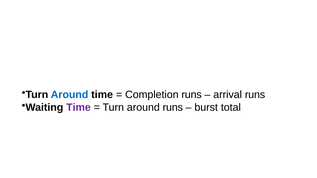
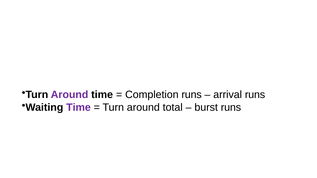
Around colour: blue -> purple (70, 95)
around runs: runs -> total (173, 108)
burst total: total -> runs (231, 108)
